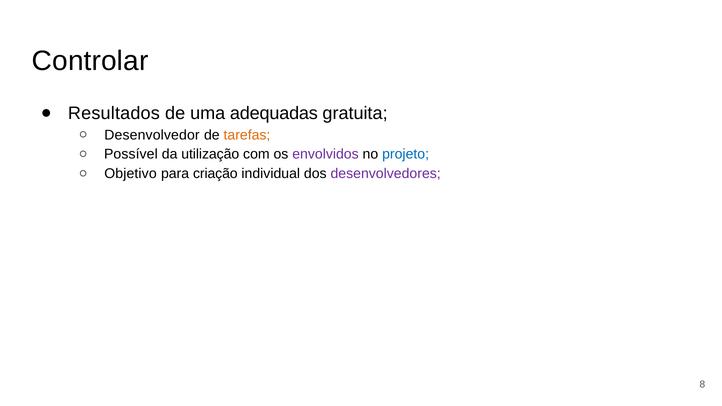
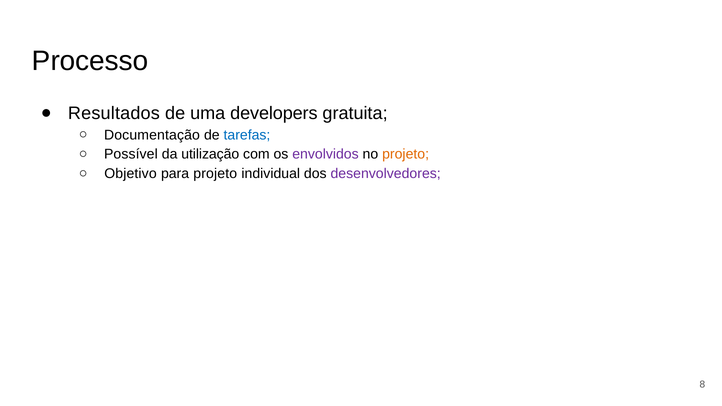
Controlar: Controlar -> Processo (90, 61)
adequadas: adequadas -> developers (274, 114)
Desenvolvedor: Desenvolvedor -> Documentação (152, 135)
tarefas colour: orange -> blue (247, 135)
projeto colour: blue -> orange (406, 154)
para criação: criação -> projeto (215, 174)
